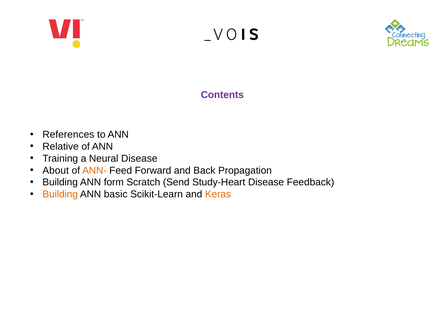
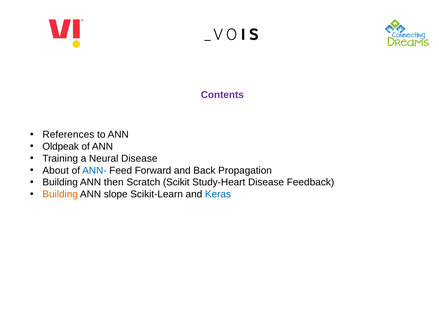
Relative: Relative -> Oldpeak (61, 147)
ANN- colour: orange -> blue (94, 171)
form: form -> then (114, 182)
Send: Send -> Scikit (176, 182)
basic: basic -> slope (116, 194)
Keras colour: orange -> blue (218, 194)
